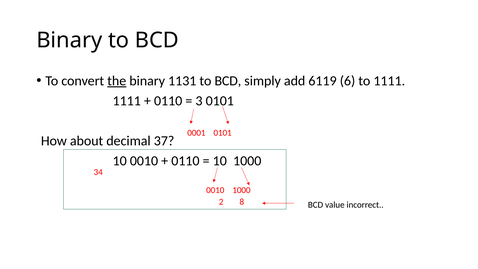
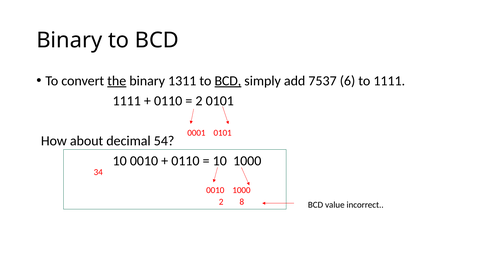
1131: 1131 -> 1311 (182, 81)
BCD underline: none -> present (228, 81)
6119: 6119 -> 7537 (323, 81)
3: 3 -> 2 (199, 101)
37: 37 -> 54 (164, 141)
